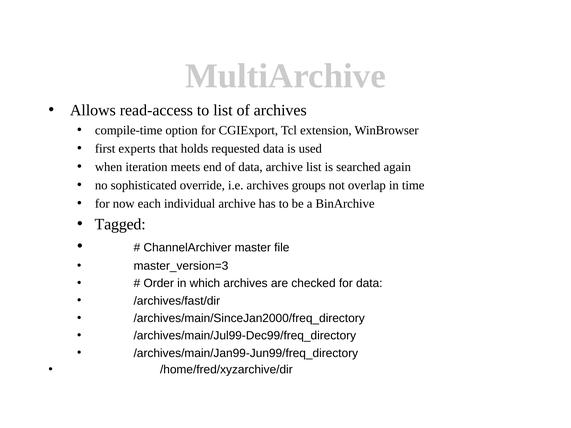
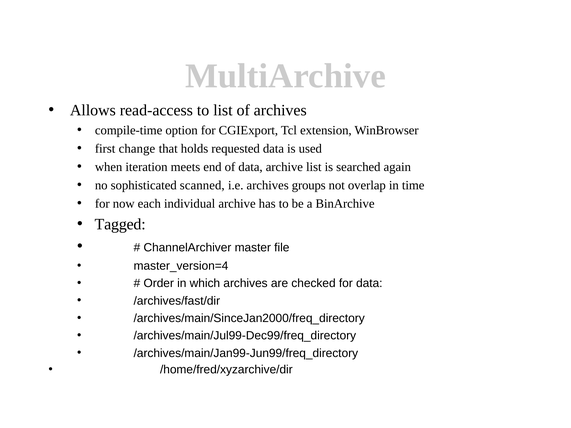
experts: experts -> change (137, 149)
override: override -> scanned (202, 185)
master_version=3: master_version=3 -> master_version=4 (181, 266)
